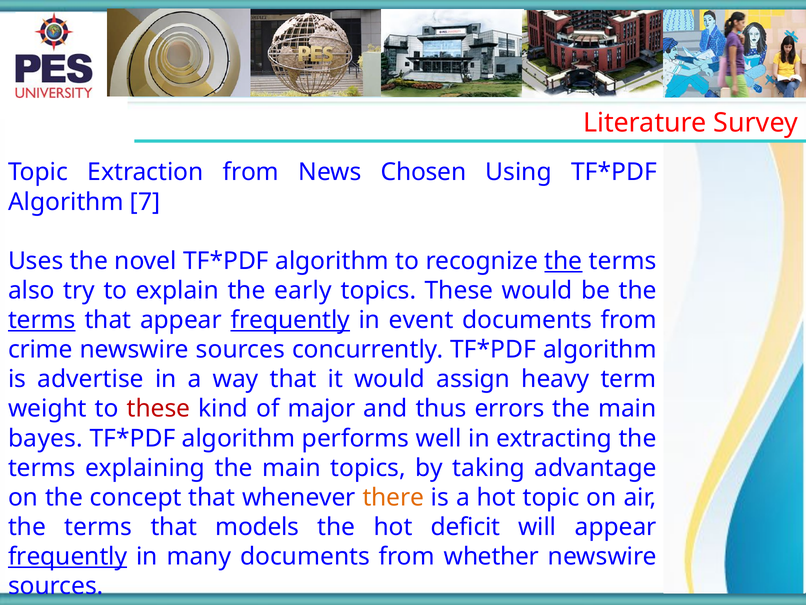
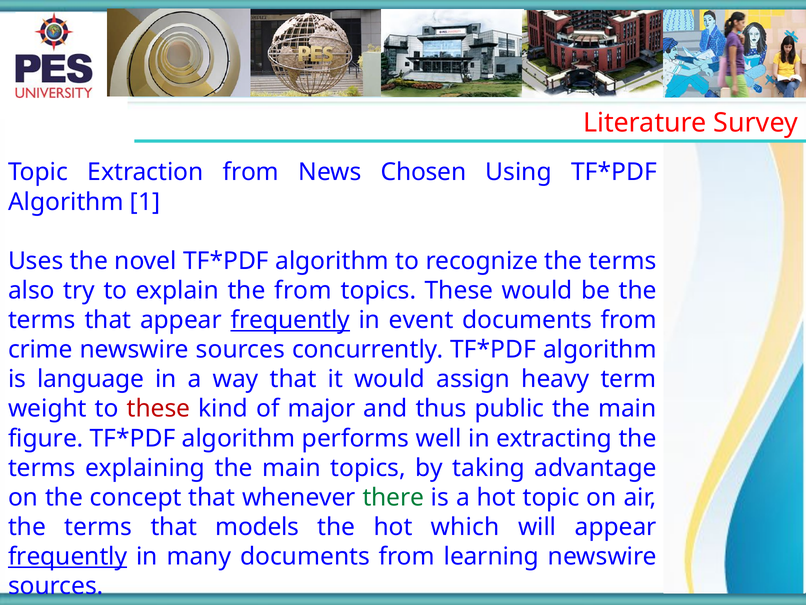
7: 7 -> 1 (145, 202)
the underline: present -> none (563, 261)
the early: early -> from (303, 290)
terms underline: present -> none (42, 320)
advertise: advertise -> language (91, 379)
errors: errors -> public (509, 409)
bayes: bayes -> figure (46, 438)
there colour: orange -> green (393, 497)
deficit: deficit -> which (465, 527)
whether: whether -> learning (491, 556)
